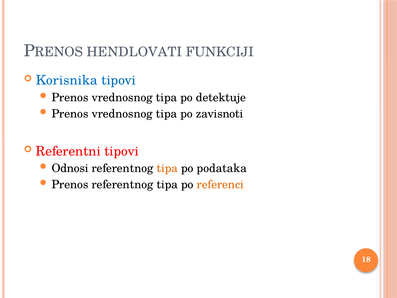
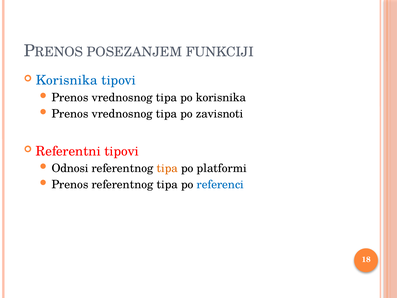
HENDLOVATI: HENDLOVATI -> POSEZANJEM (134, 52)
po detektuje: detektuje -> korisnika (221, 97)
podataka: podataka -> platformi (222, 168)
referenci colour: orange -> blue (220, 184)
